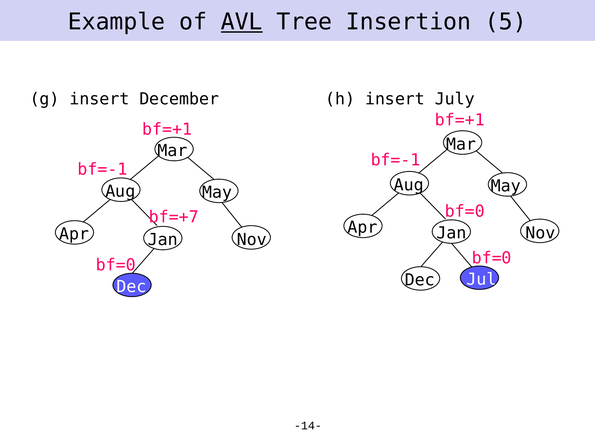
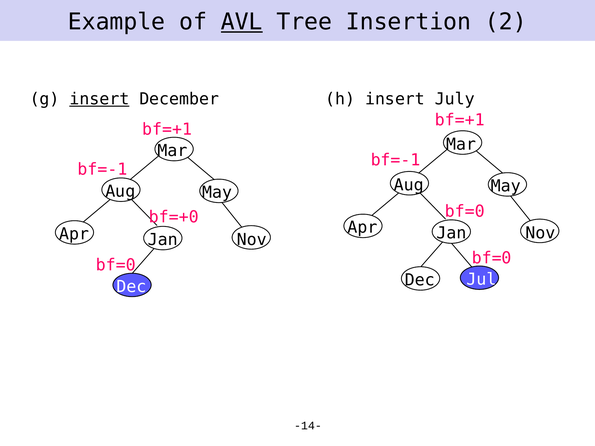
5: 5 -> 2 (506, 22)
insert underline: none -> present (99, 99)
bf=+7: bf=+7 -> bf=+0 (174, 217)
